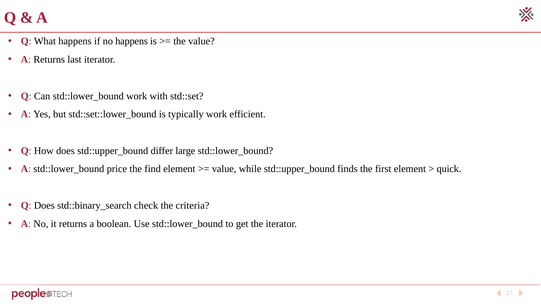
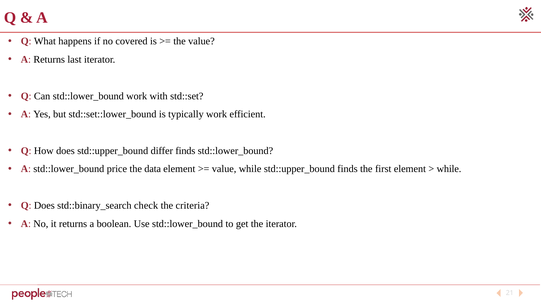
no happens: happens -> covered (132, 41)
differ large: large -> finds (185, 151)
find: find -> data (153, 169)
quick: quick -> while (449, 169)
